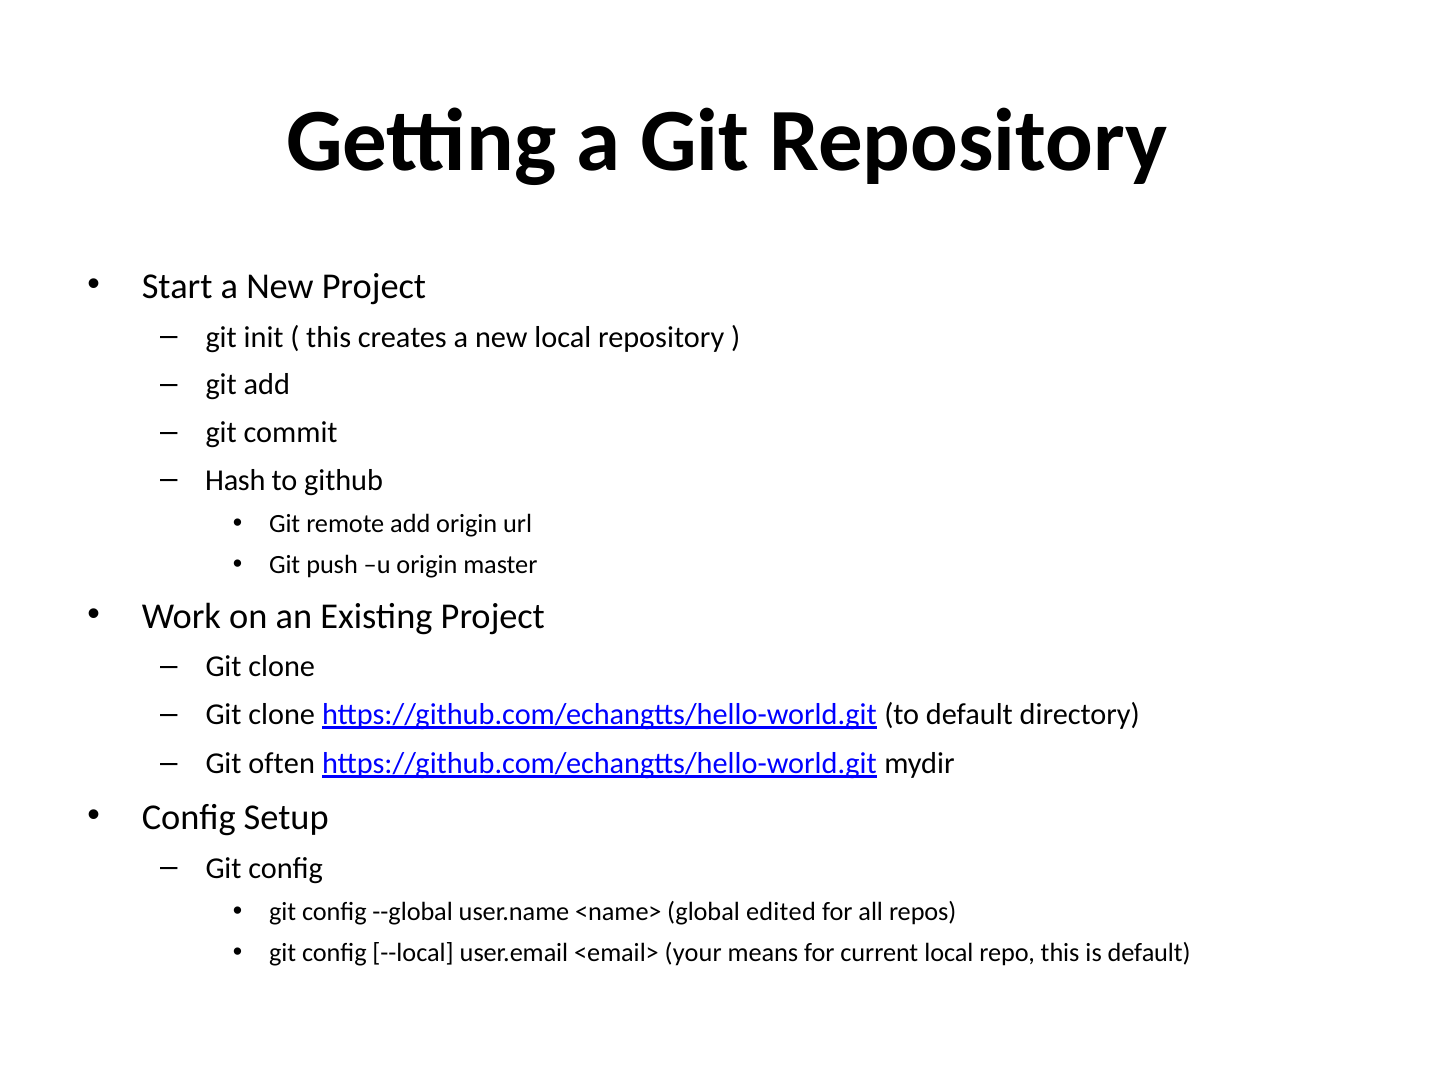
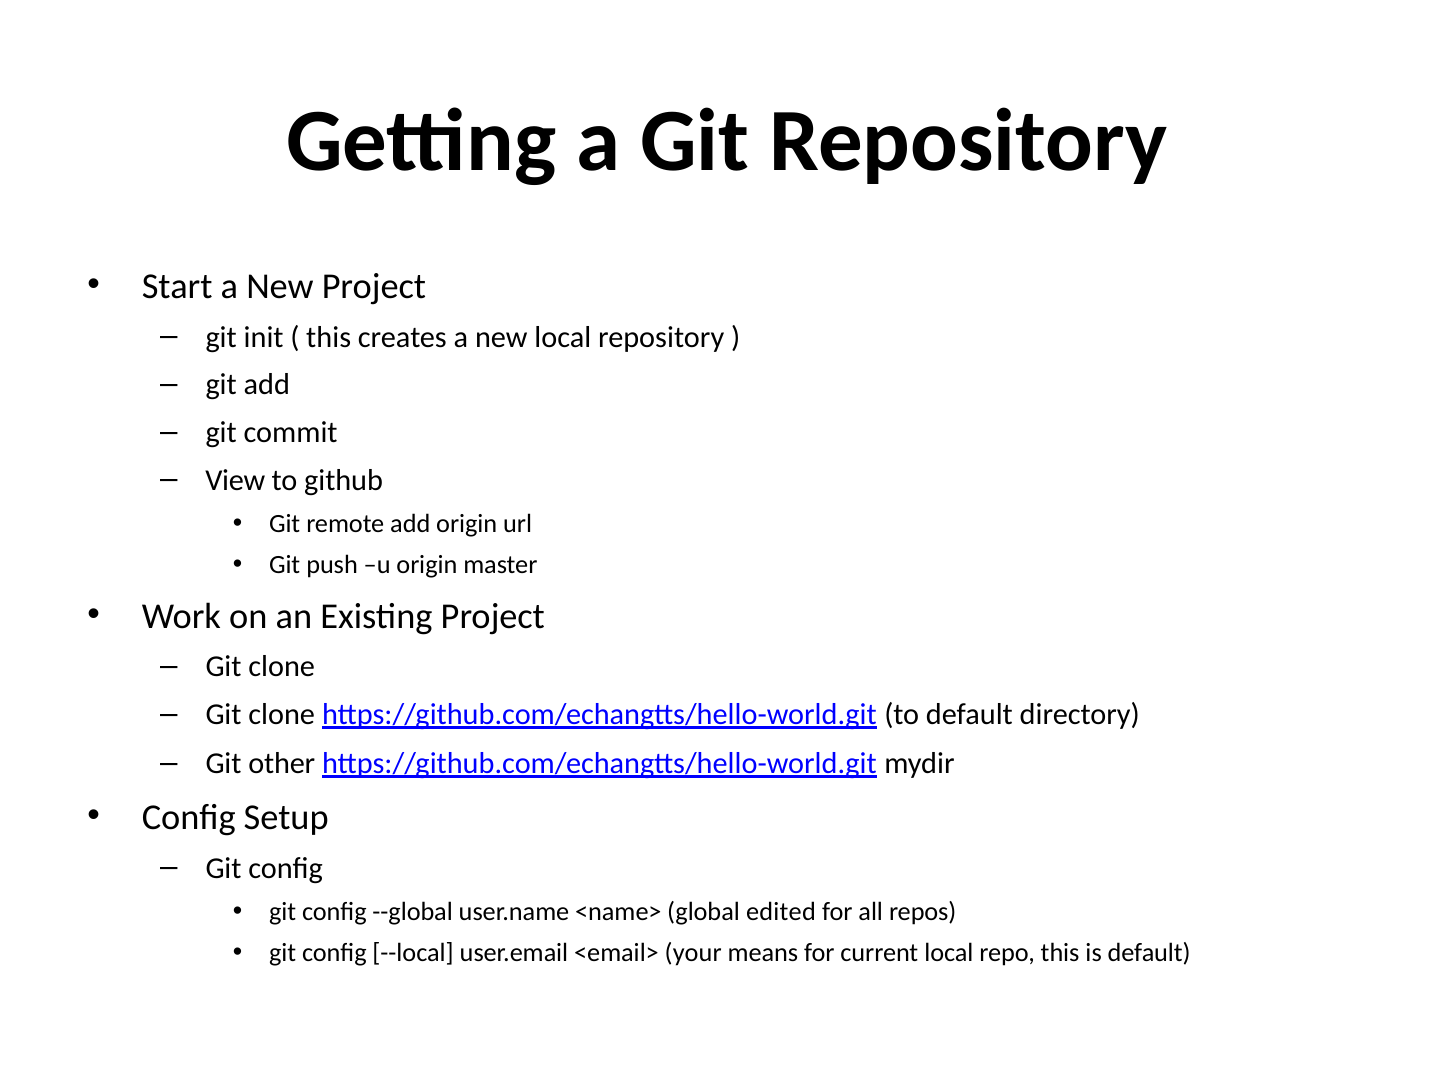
Hash: Hash -> View (235, 480)
often: often -> other (282, 763)
